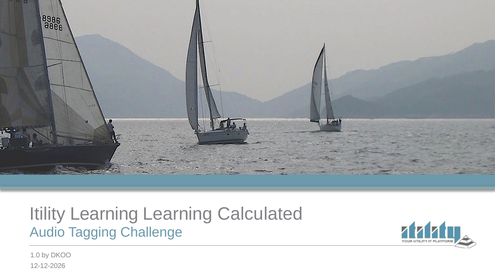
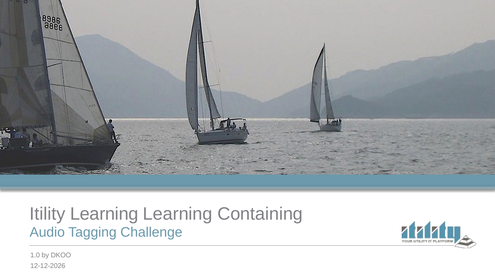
Calculated: Calculated -> Containing (260, 214)
